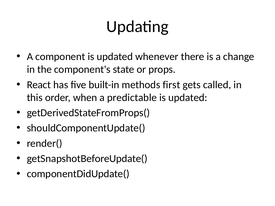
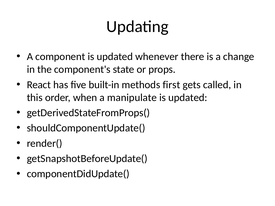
predictable: predictable -> manipulate (132, 98)
